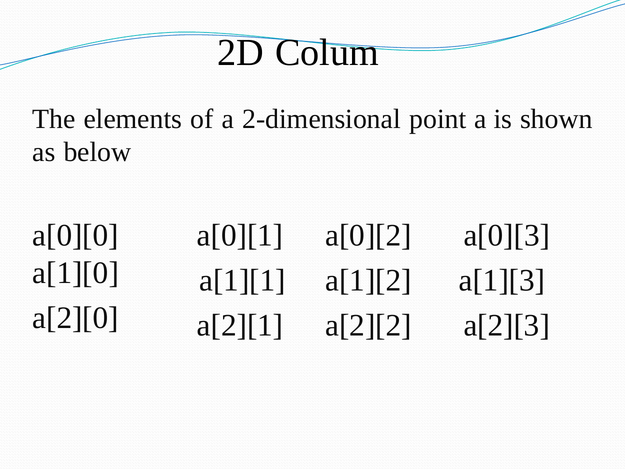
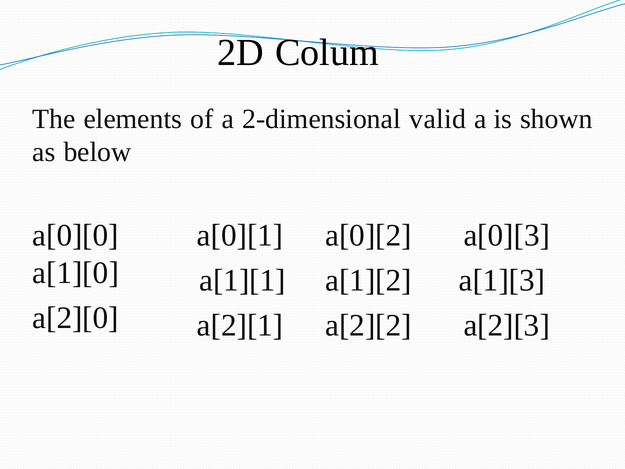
point: point -> valid (438, 119)
